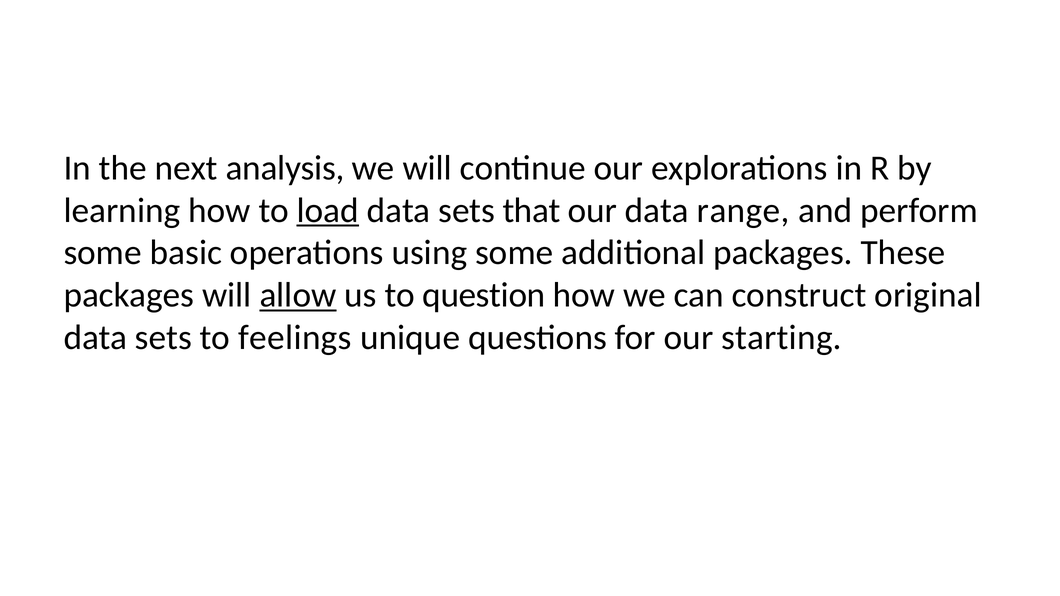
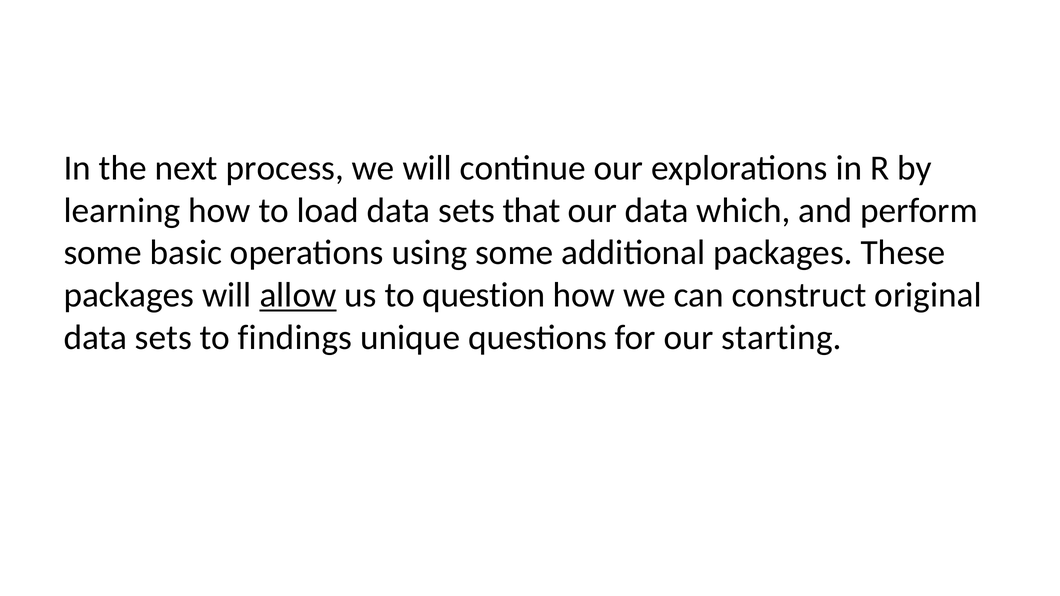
analysis: analysis -> process (285, 168)
load underline: present -> none (328, 211)
range: range -> which (743, 211)
feelings: feelings -> findings (295, 338)
